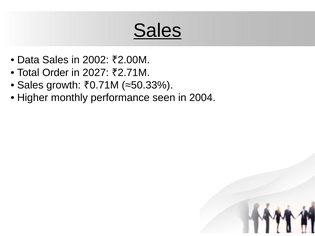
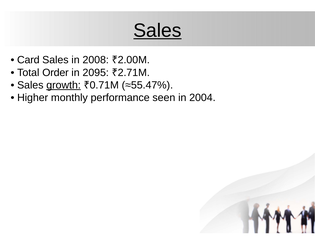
Data: Data -> Card (28, 60)
2002: 2002 -> 2008 (96, 60)
2027: 2027 -> 2095 (96, 73)
growth underline: none -> present (64, 85)
≈50.33%: ≈50.33% -> ≈55.47% (146, 85)
